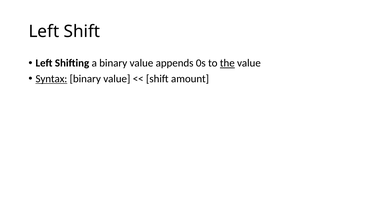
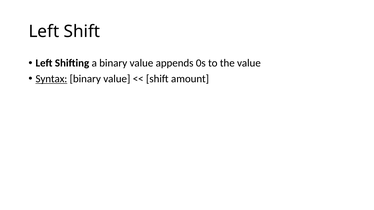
the underline: present -> none (227, 63)
